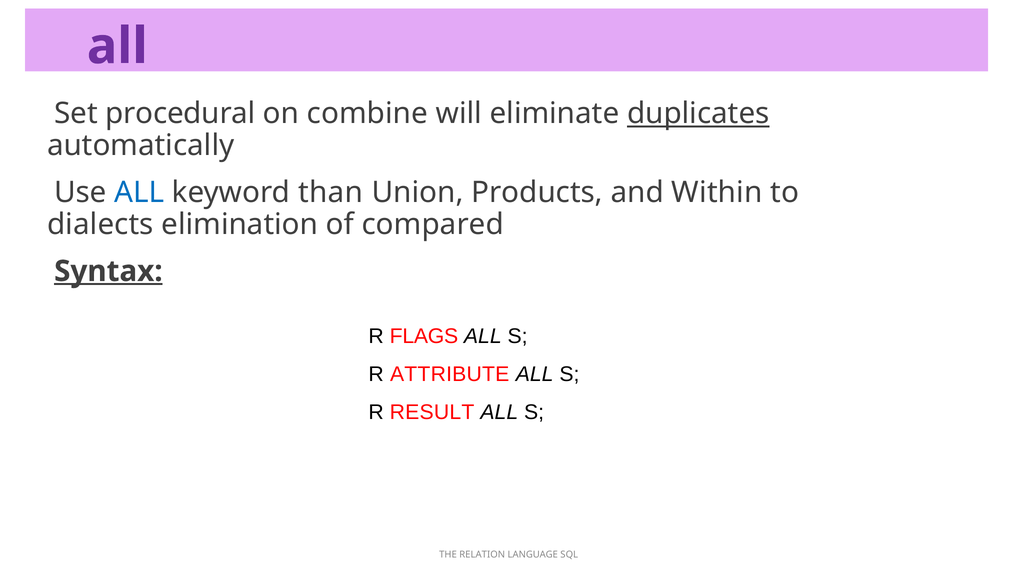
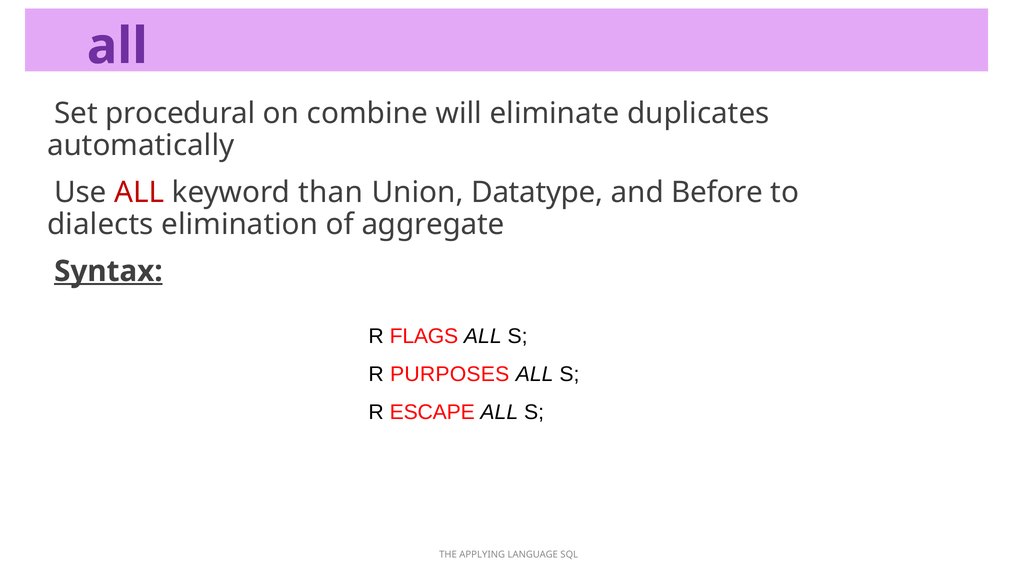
duplicates underline: present -> none (698, 114)
ALL colour: blue -> red (139, 192)
Products: Products -> Datatype (537, 192)
Within: Within -> Before (717, 192)
compared: compared -> aggregate (433, 224)
ATTRIBUTE: ATTRIBUTE -> PURPOSES (450, 374)
RESULT: RESULT -> ESCAPE (432, 412)
RELATION: RELATION -> APPLYING (482, 555)
